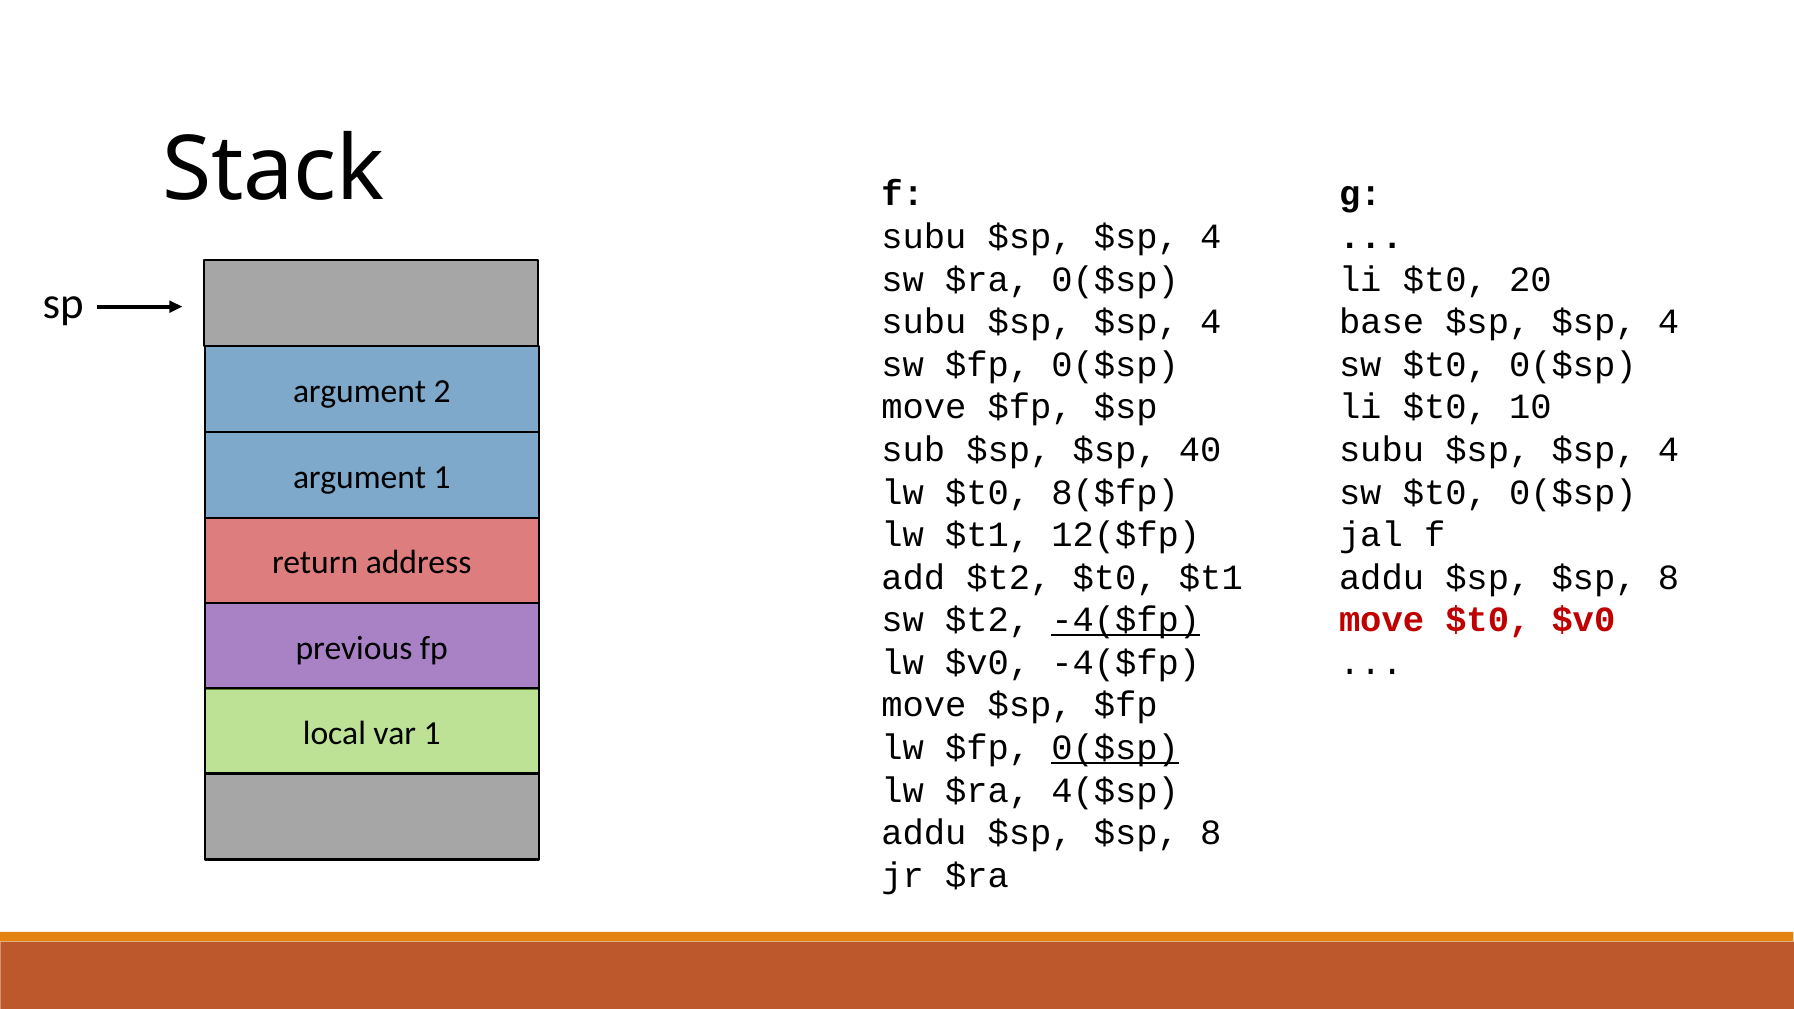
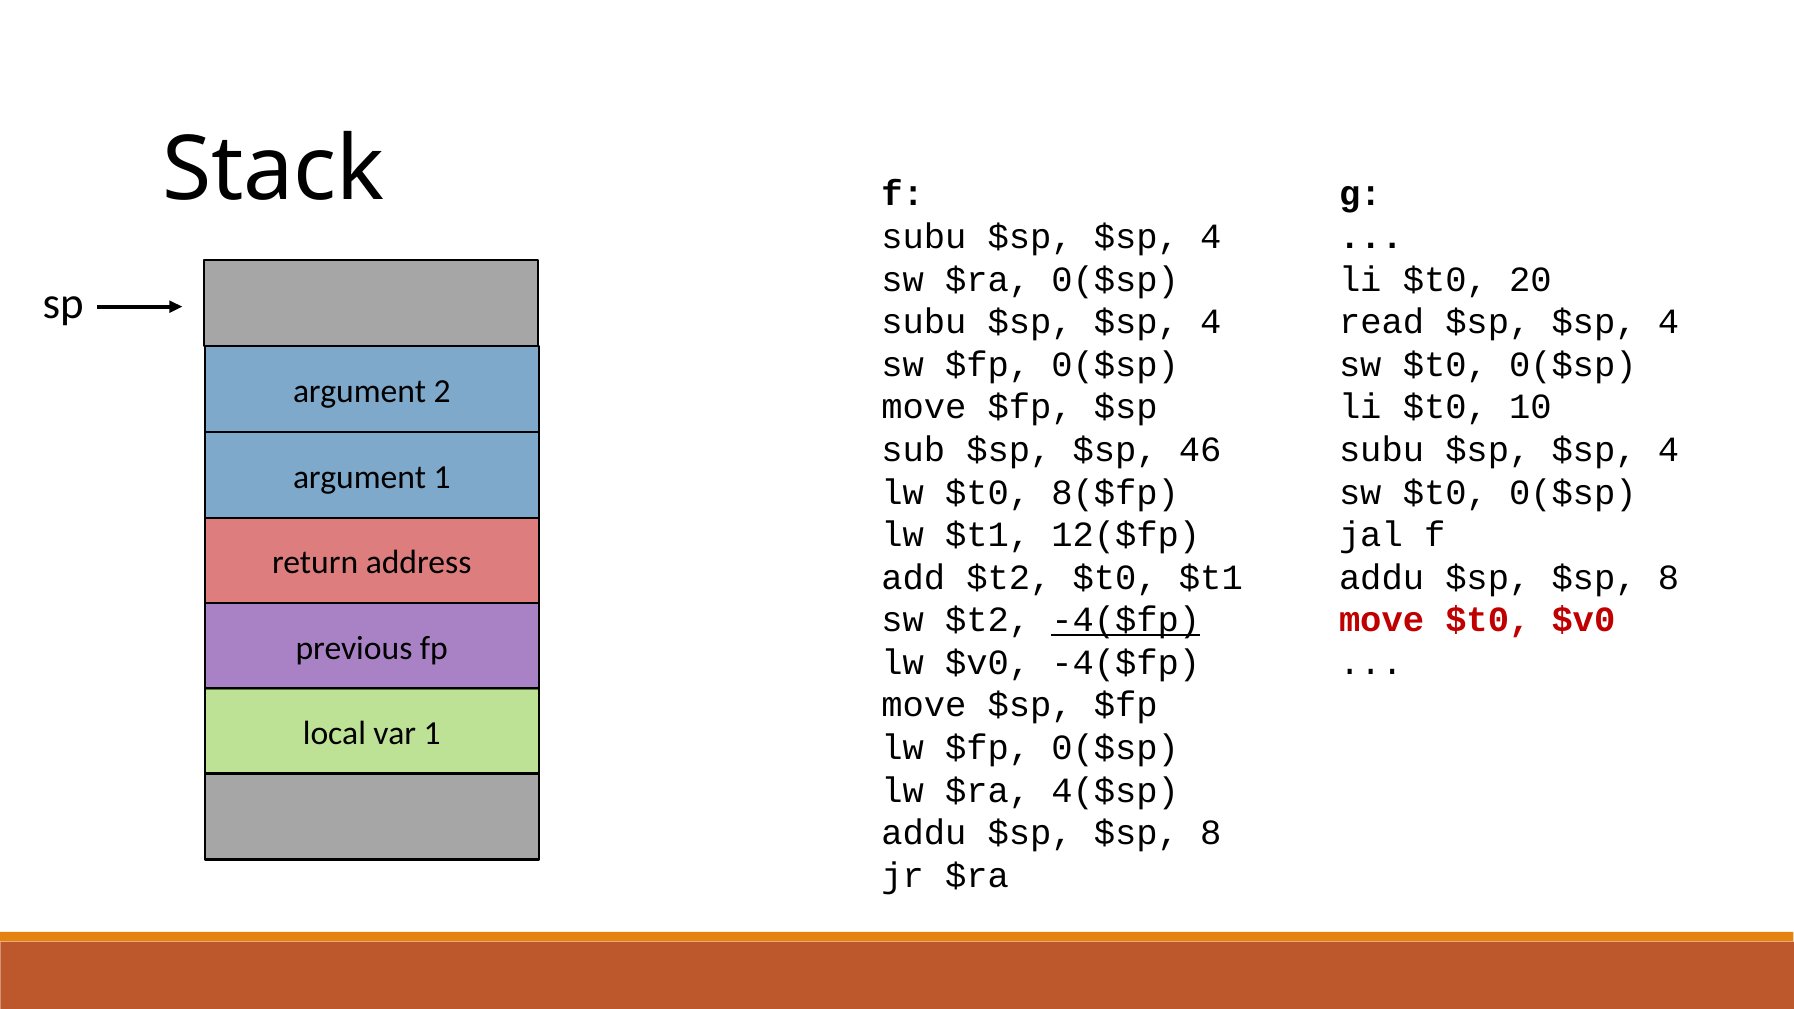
base: base -> read (1382, 322)
40: 40 -> 46 (1200, 450)
0($sp underline: present -> none (1115, 748)
